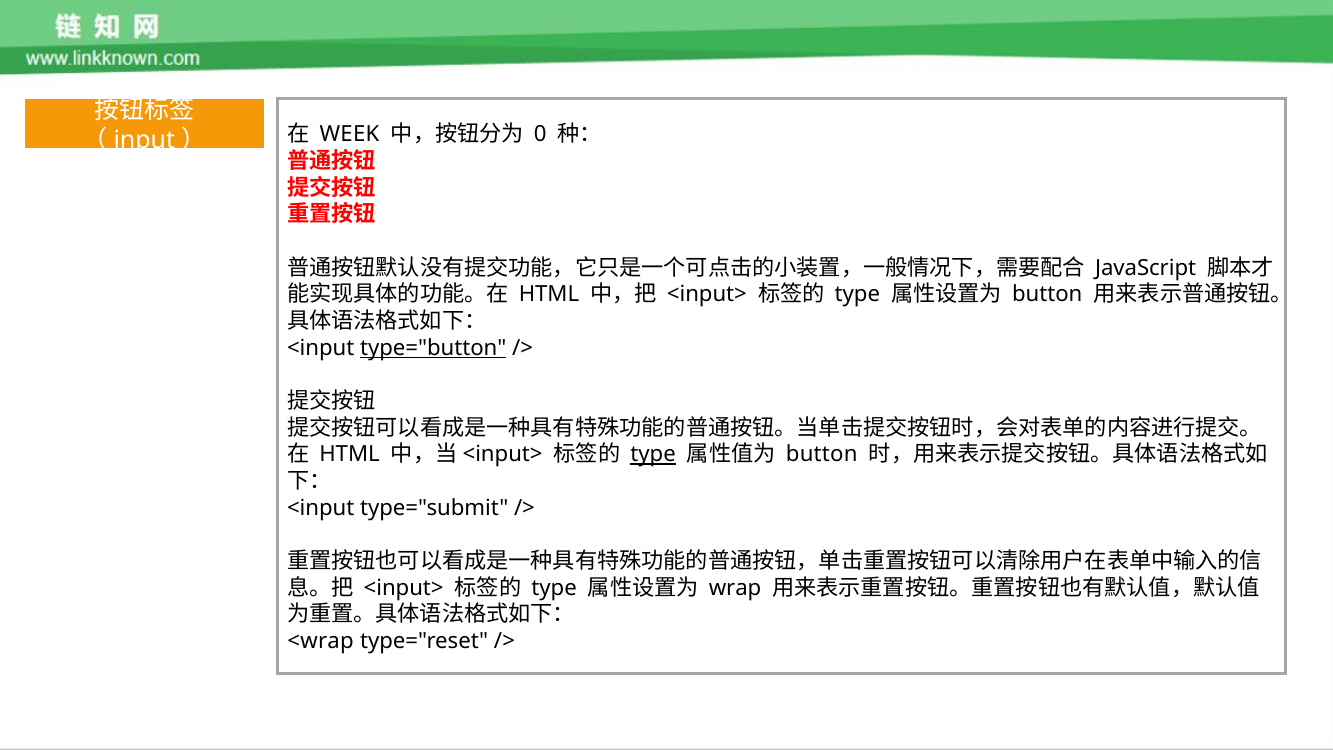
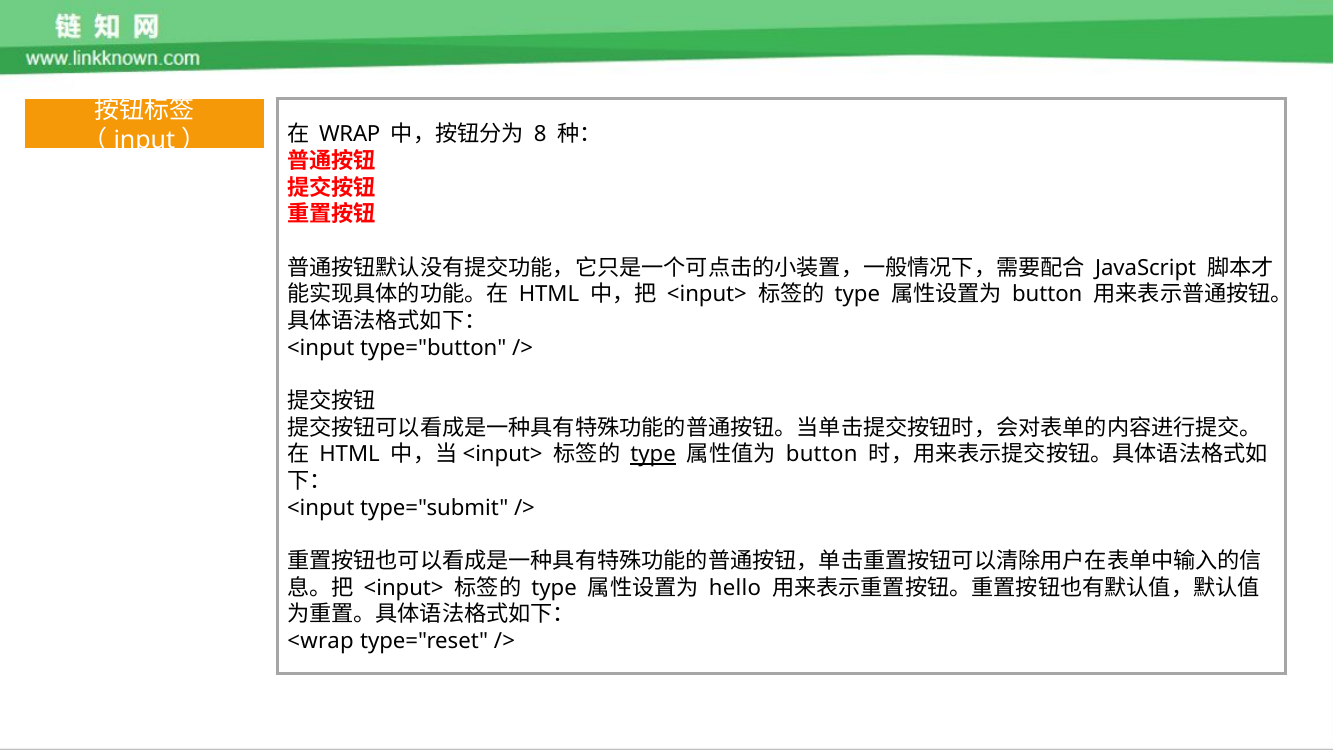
WEEK: WEEK -> WRAP (350, 135)
0: 0 -> 8 (540, 135)
type="button underline: present -> none (433, 348)
wrap: wrap -> hello (735, 588)
